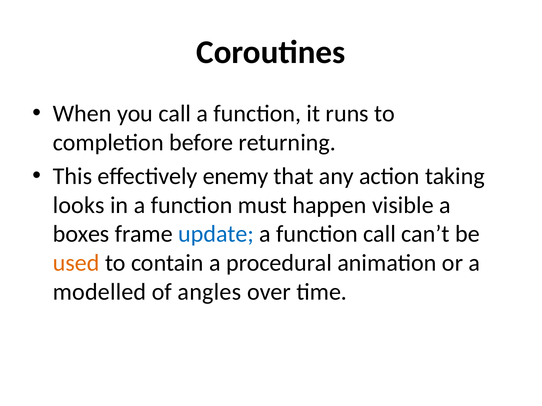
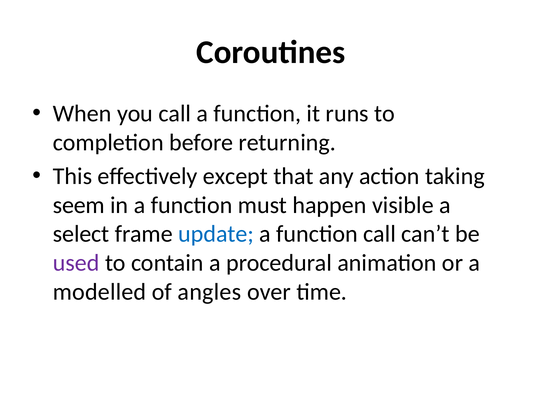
enemy: enemy -> except (235, 176)
looks: looks -> seem (79, 205)
boxes: boxes -> select (81, 234)
used colour: orange -> purple (76, 263)
